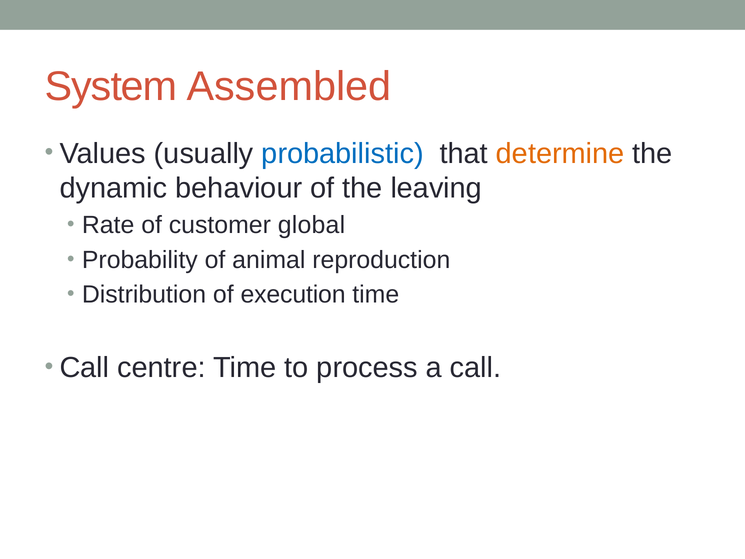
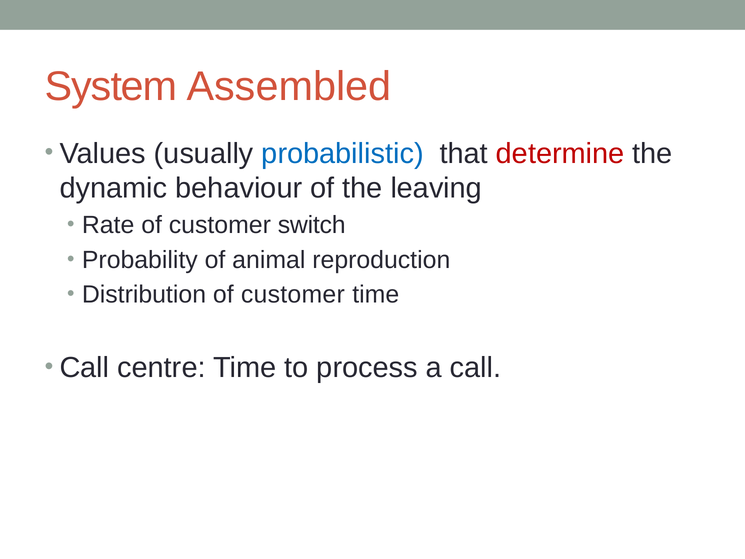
determine colour: orange -> red (560, 153)
global: global -> switch (312, 225)
Distribution of execution: execution -> customer (293, 295)
